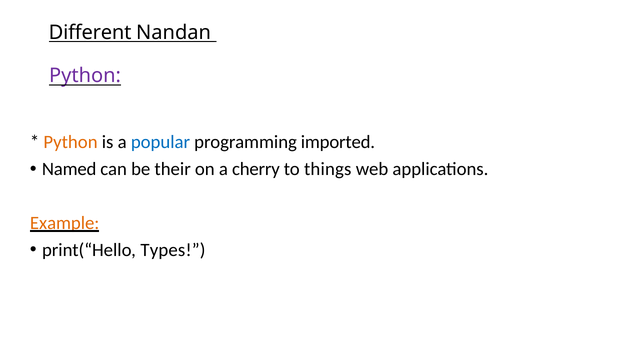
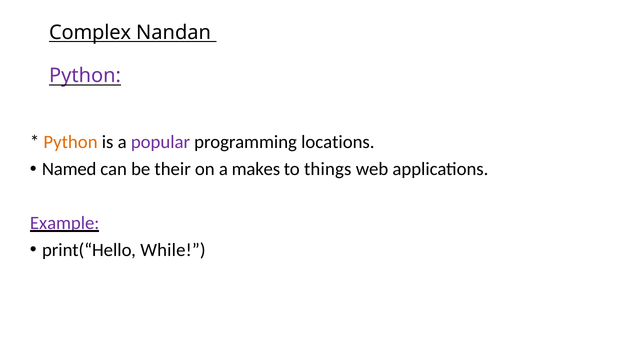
Different: Different -> Complex (90, 32)
popular colour: blue -> purple (160, 142)
imported: imported -> locations (338, 142)
cherry: cherry -> makes (256, 169)
Example colour: orange -> purple (65, 223)
Types: Types -> While (173, 250)
